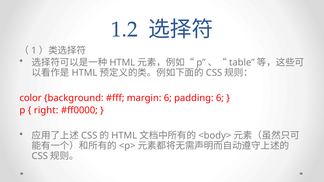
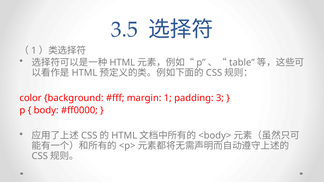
1.2: 1.2 -> 3.5 (124, 29)
margin 6: 6 -> 1 (168, 98)
padding 6: 6 -> 3 (220, 98)
right: right -> body (46, 110)
